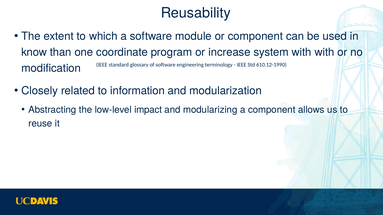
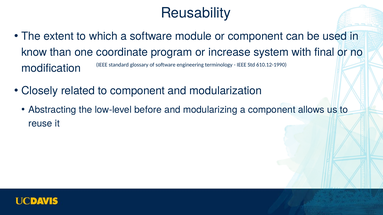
with with: with -> final (324, 52)
to information: information -> component (137, 91)
impact: impact -> before (148, 110)
